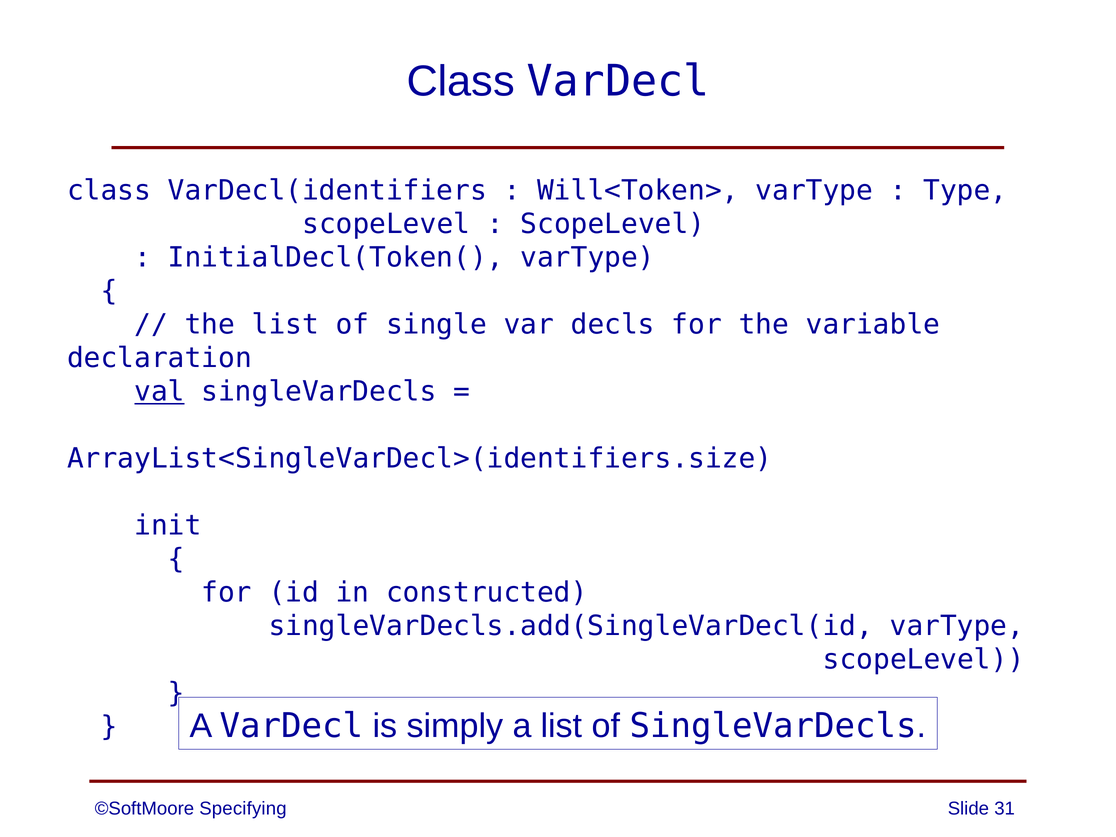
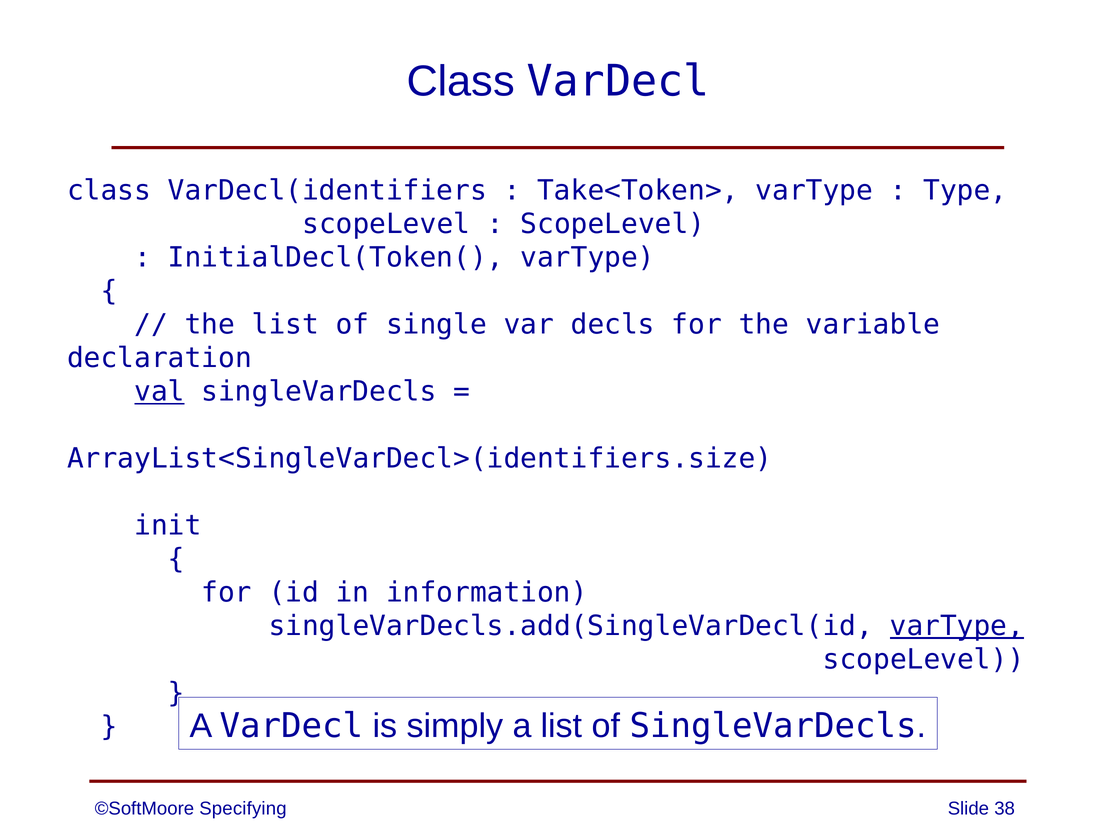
Will<Token>: Will<Token> -> Take<Token> (638, 191)
constructed: constructed -> information (487, 593)
varType underline: none -> present (957, 626)
31: 31 -> 38 (1005, 809)
